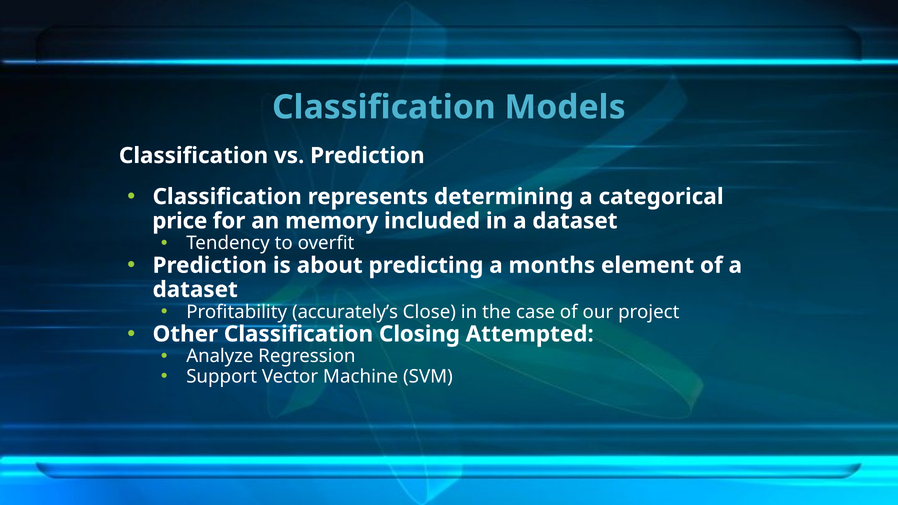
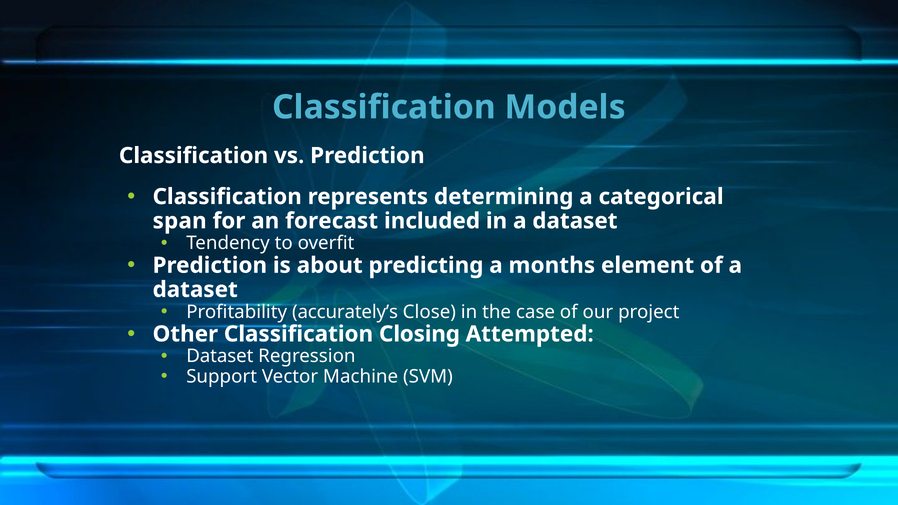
price: price -> span (180, 221)
memory: memory -> forecast (332, 221)
Analyze: Analyze -> Dataset (220, 356)
